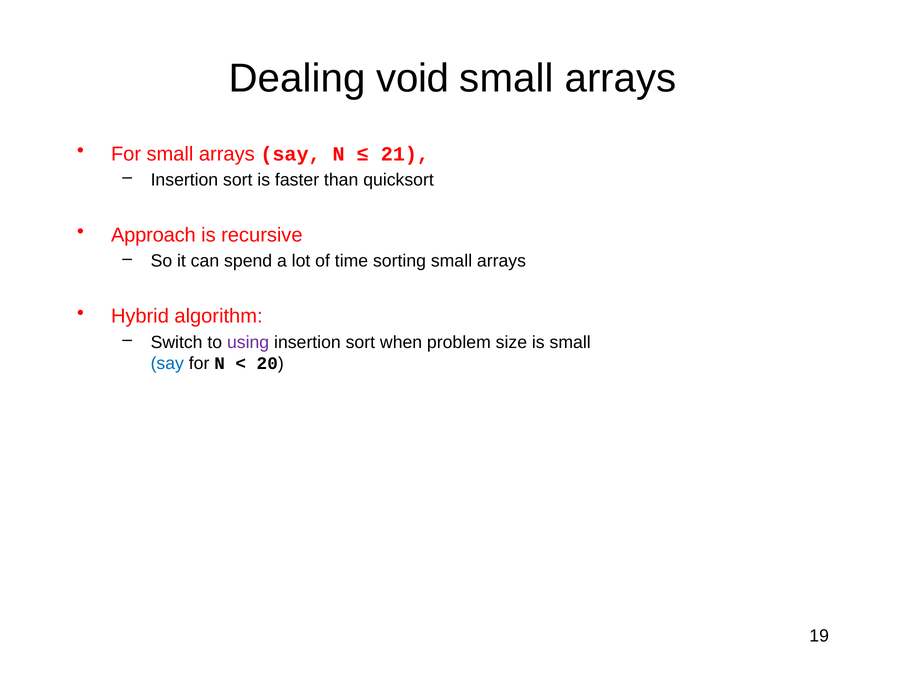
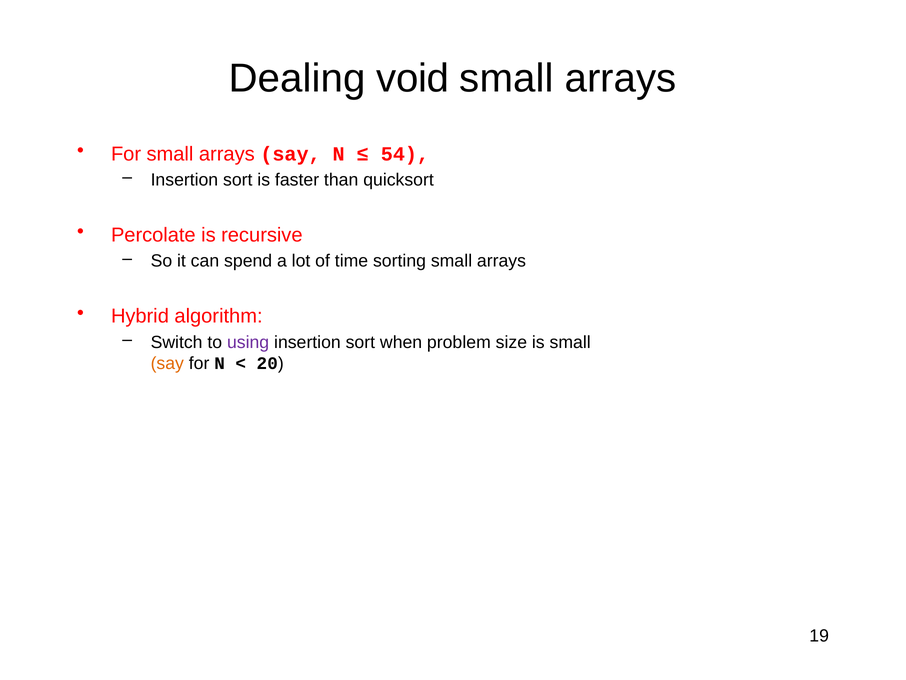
21: 21 -> 54 (405, 154)
Approach: Approach -> Percolate (153, 235)
say colour: blue -> orange (167, 363)
